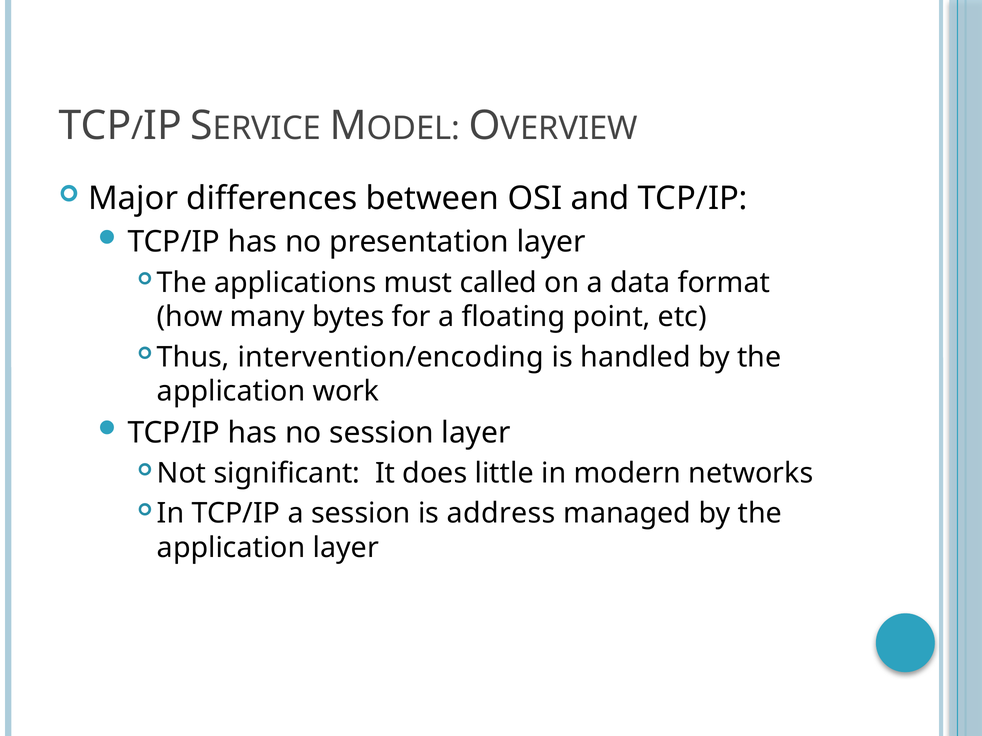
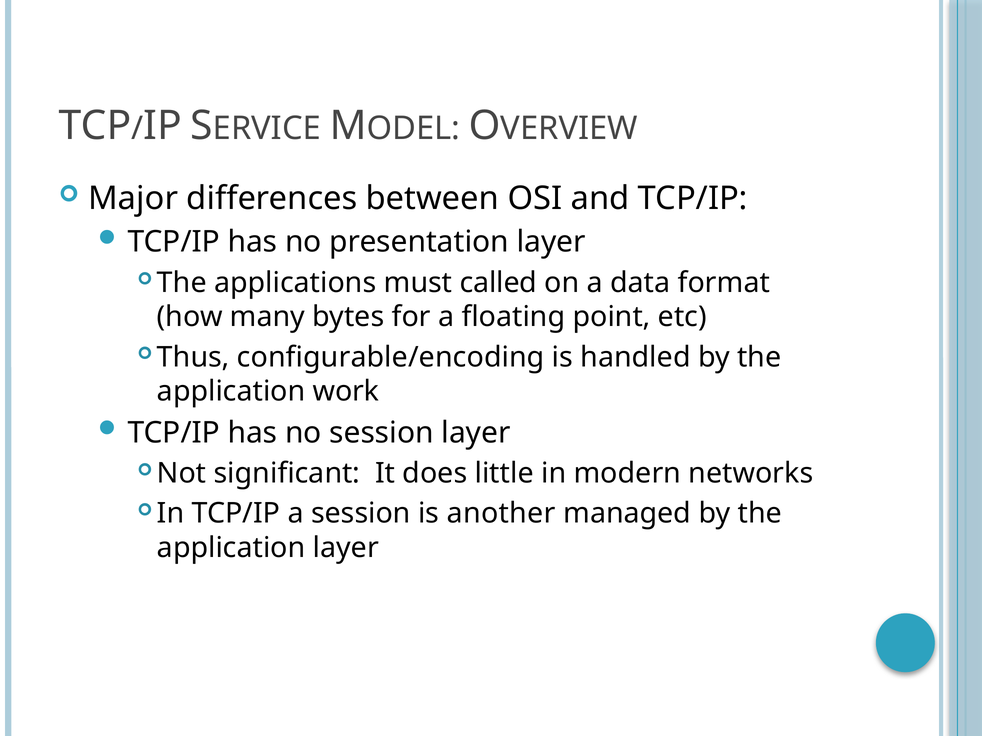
intervention/encoding: intervention/encoding -> configurable/encoding (391, 357)
address: address -> another (501, 514)
